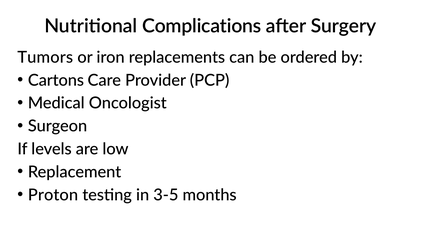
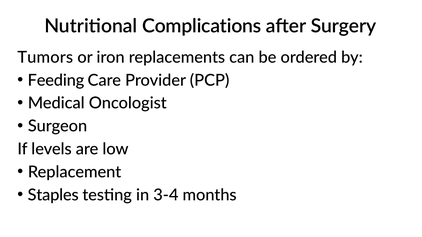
Cartons: Cartons -> Feeding (56, 80)
Proton: Proton -> Staples (53, 195)
3-5: 3-5 -> 3-4 (166, 195)
